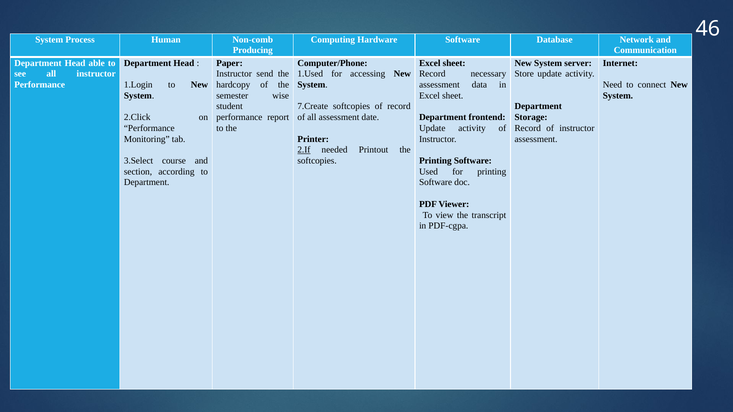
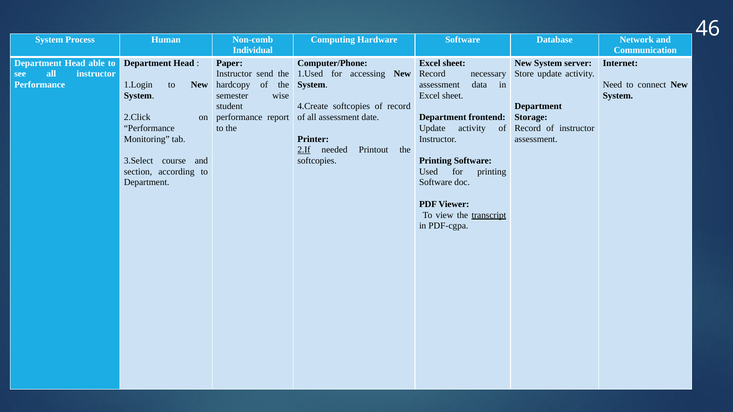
Producing: Producing -> Individual (253, 51)
7.Create: 7.Create -> 4.Create (313, 107)
transcript underline: none -> present (489, 215)
